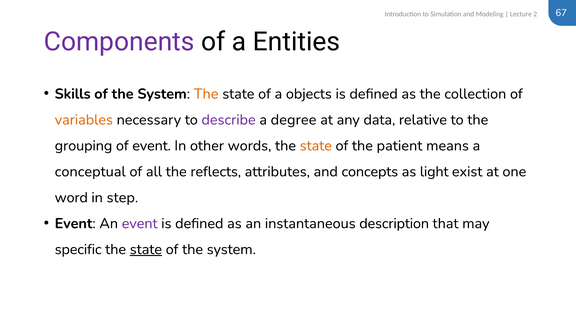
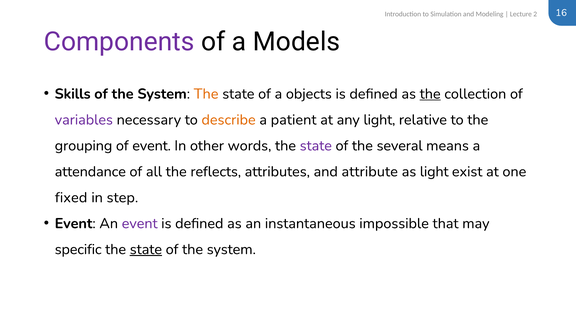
67: 67 -> 16 (561, 13)
Entities: Entities -> Models (296, 42)
the underline: none -> present (430, 94)
variables colour: orange -> purple (84, 120)
describe colour: purple -> orange (229, 120)
degree: degree -> patient (294, 120)
any data: data -> light (379, 120)
state colour: orange -> purple (316, 146)
patient: patient -> several (400, 146)
conceptual: conceptual -> attendance (90, 172)
concepts: concepts -> attribute (370, 172)
word: word -> fixed (71, 198)
description: description -> impossible (394, 223)
